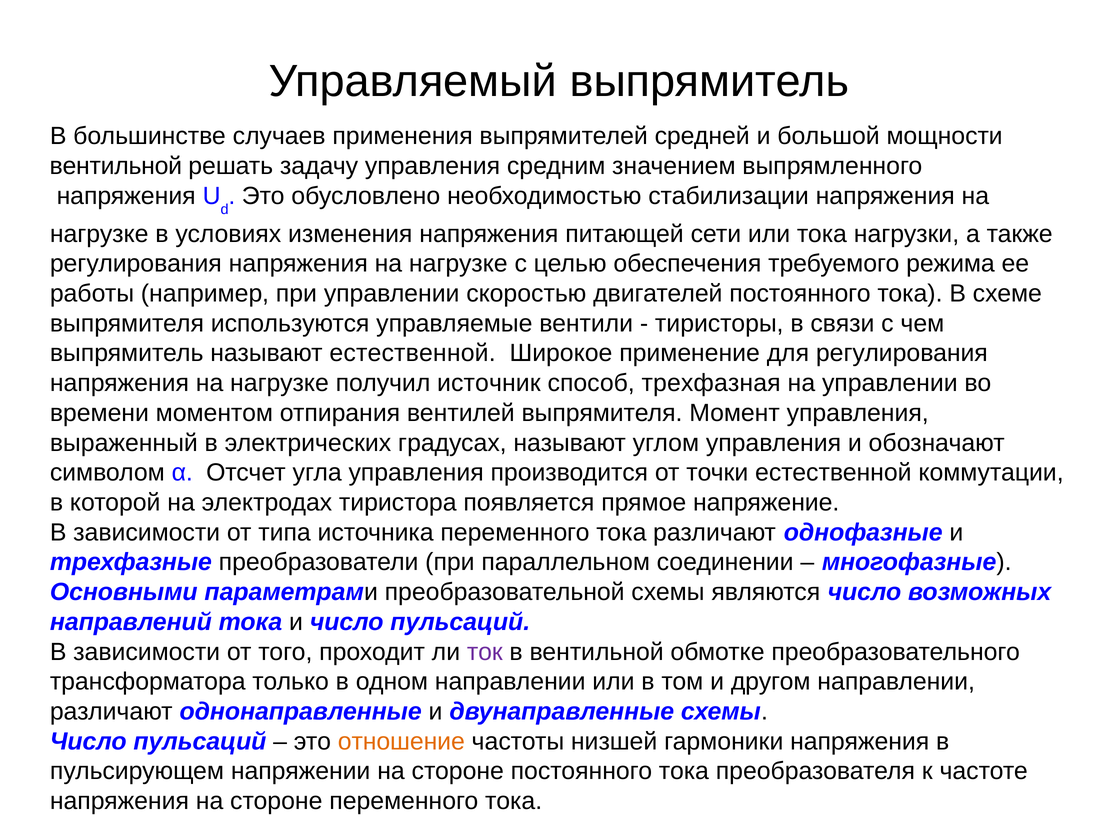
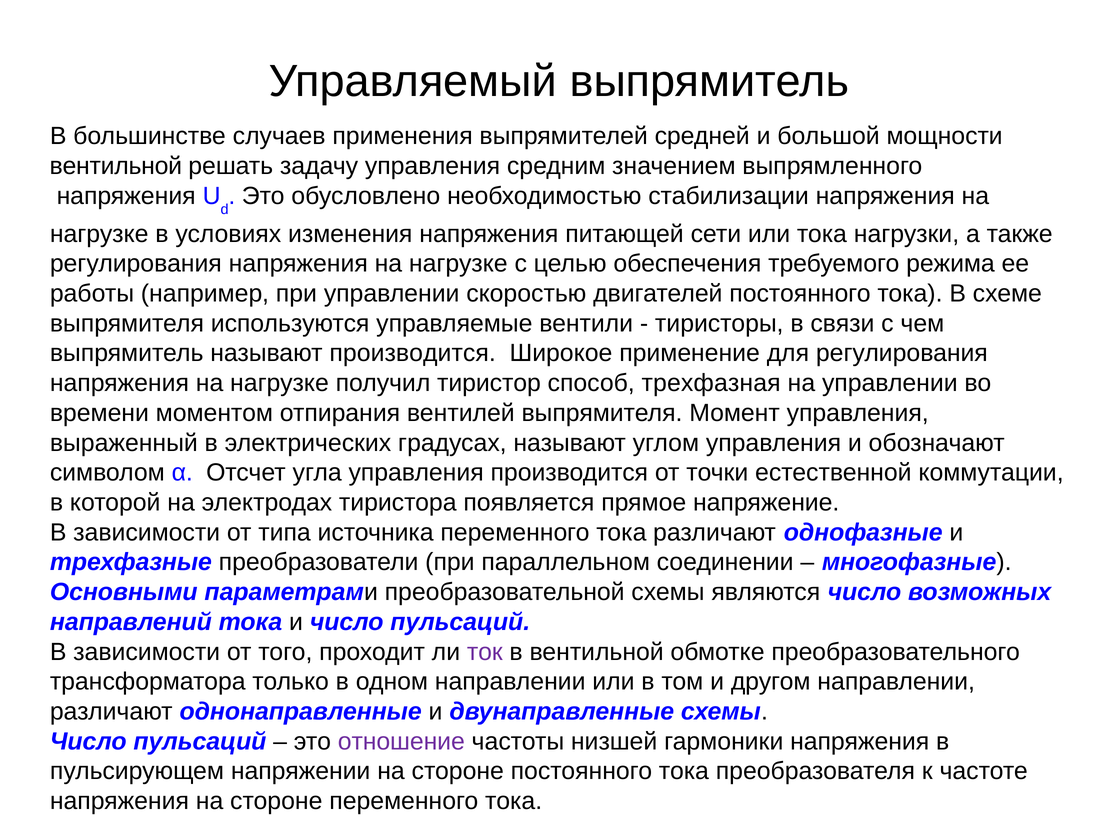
называют естественной: естественной -> производится (413, 353)
источник: источник -> тиристор (489, 383)
отношение colour: orange -> purple (401, 741)
